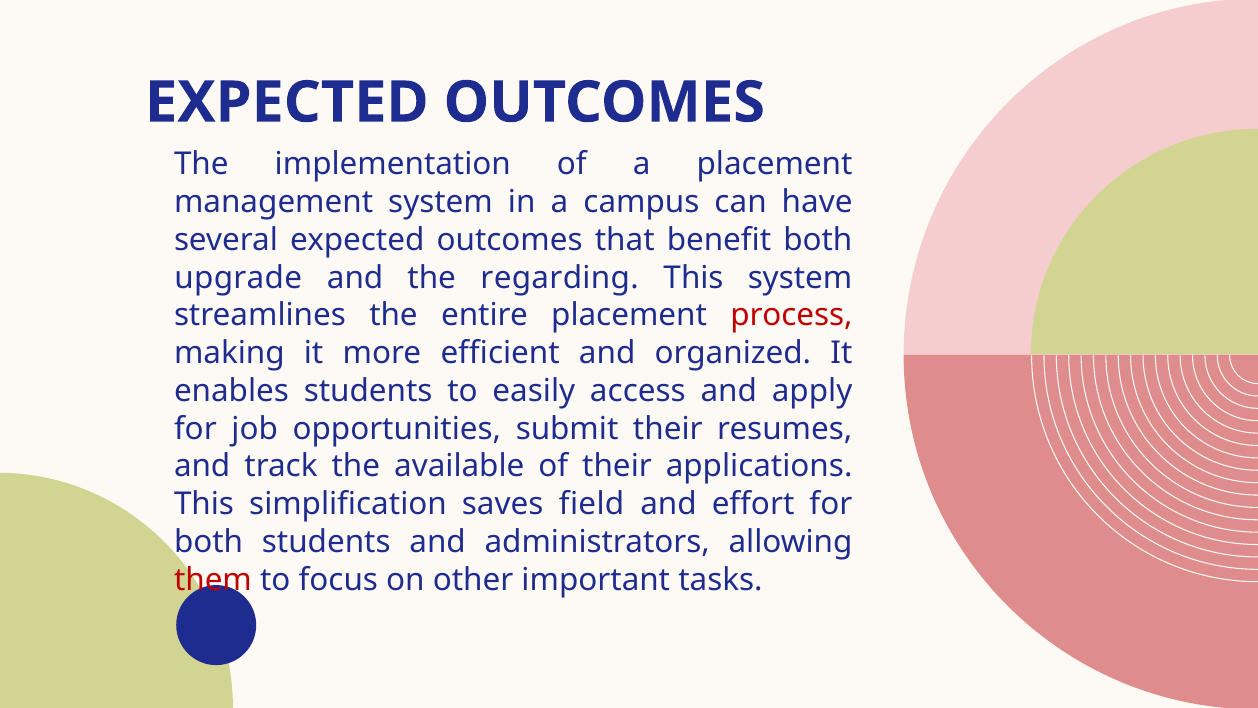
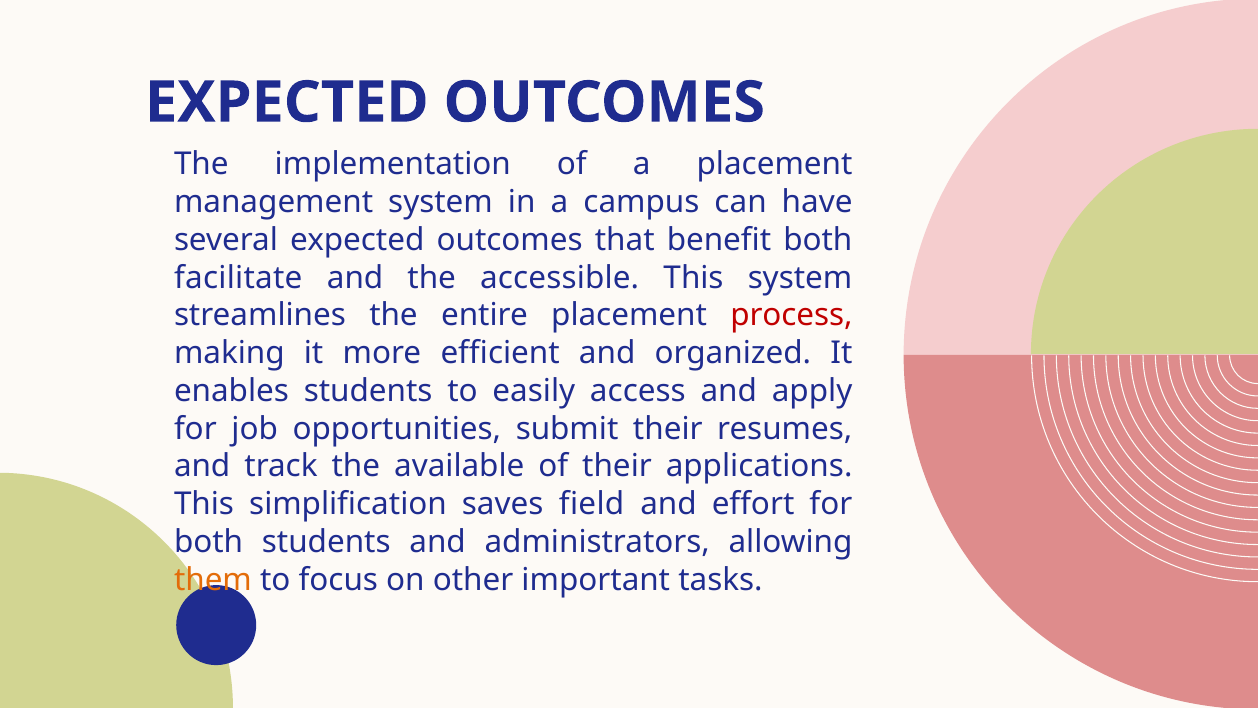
upgrade: upgrade -> facilitate (238, 278)
regarding: regarding -> accessible (560, 278)
them colour: red -> orange (213, 579)
